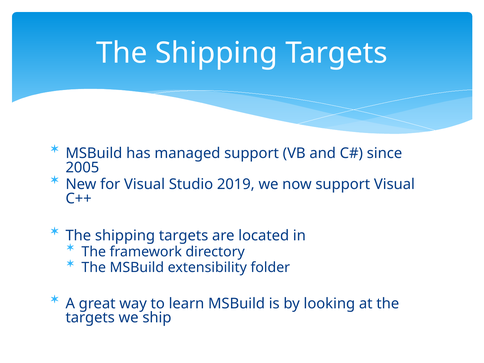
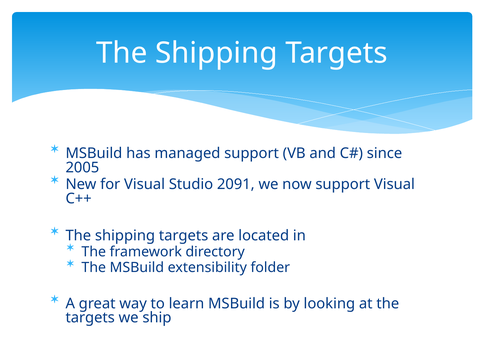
2019: 2019 -> 2091 (236, 184)
